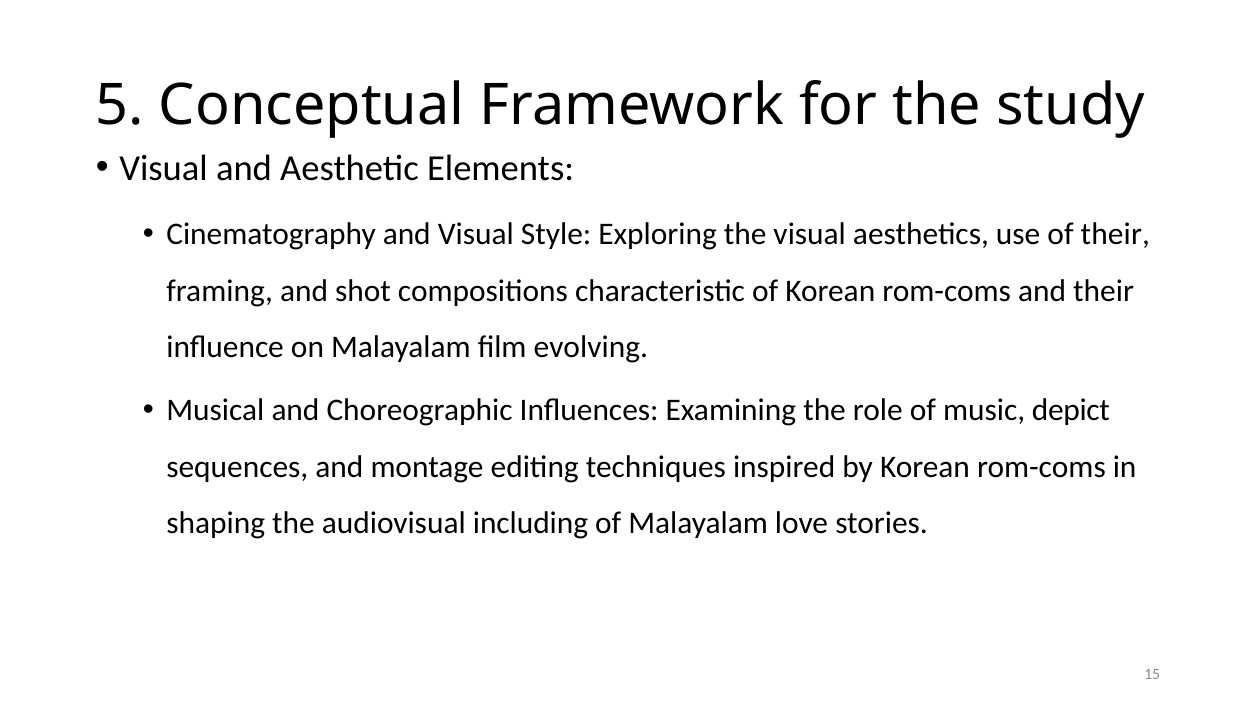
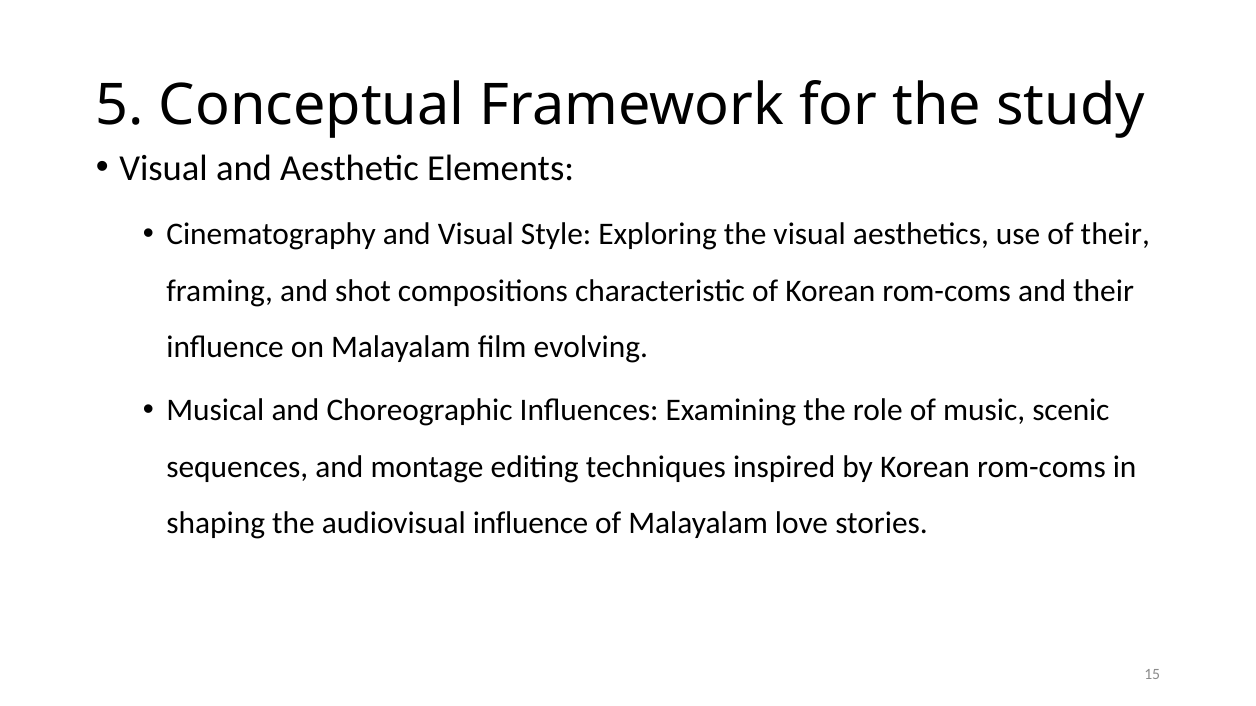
depict: depict -> scenic (1071, 411)
audiovisual including: including -> influence (531, 524)
